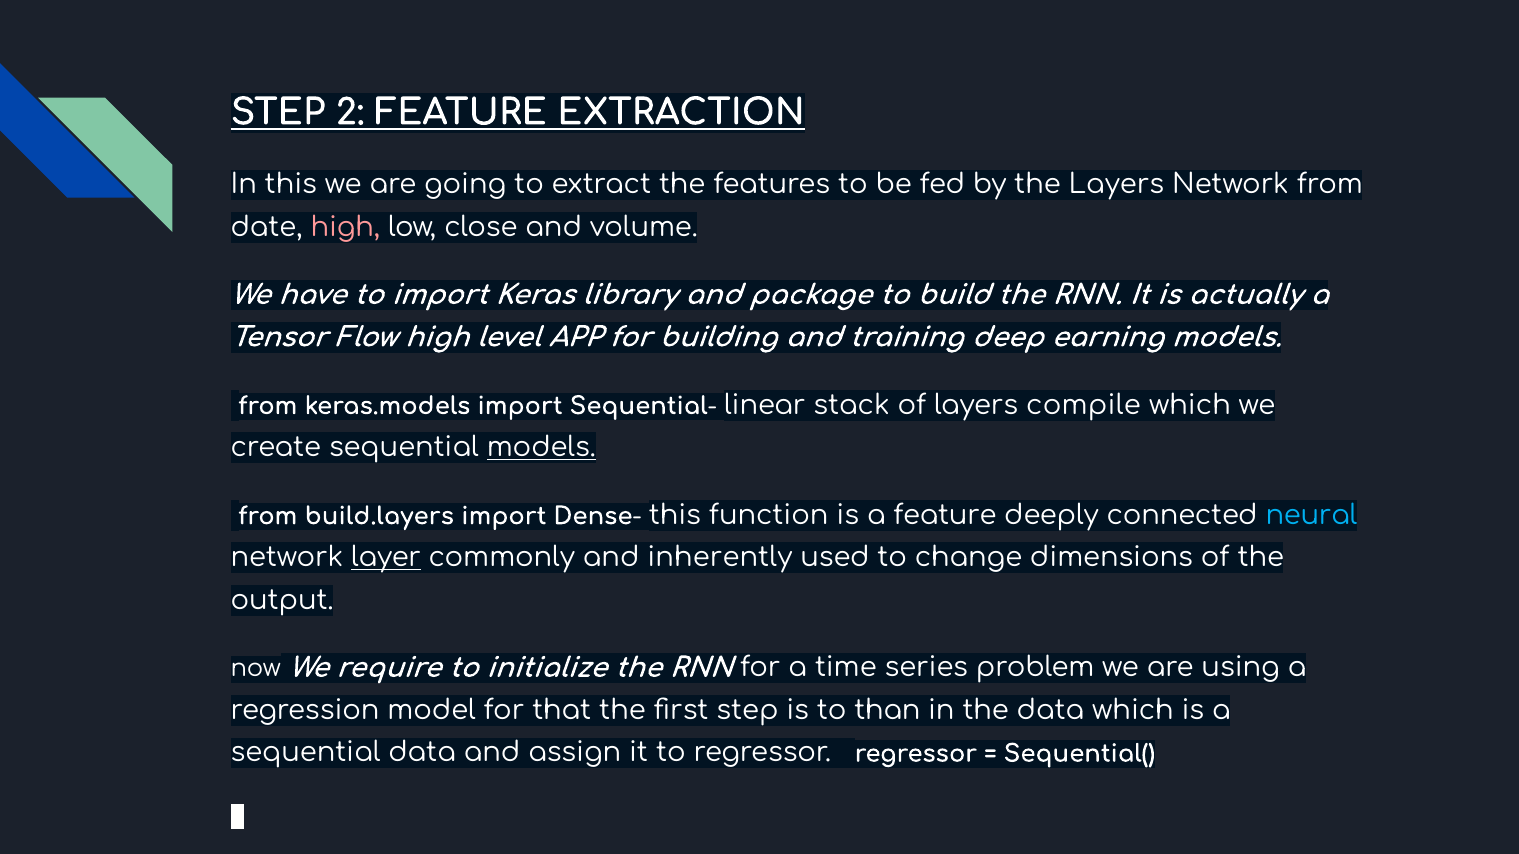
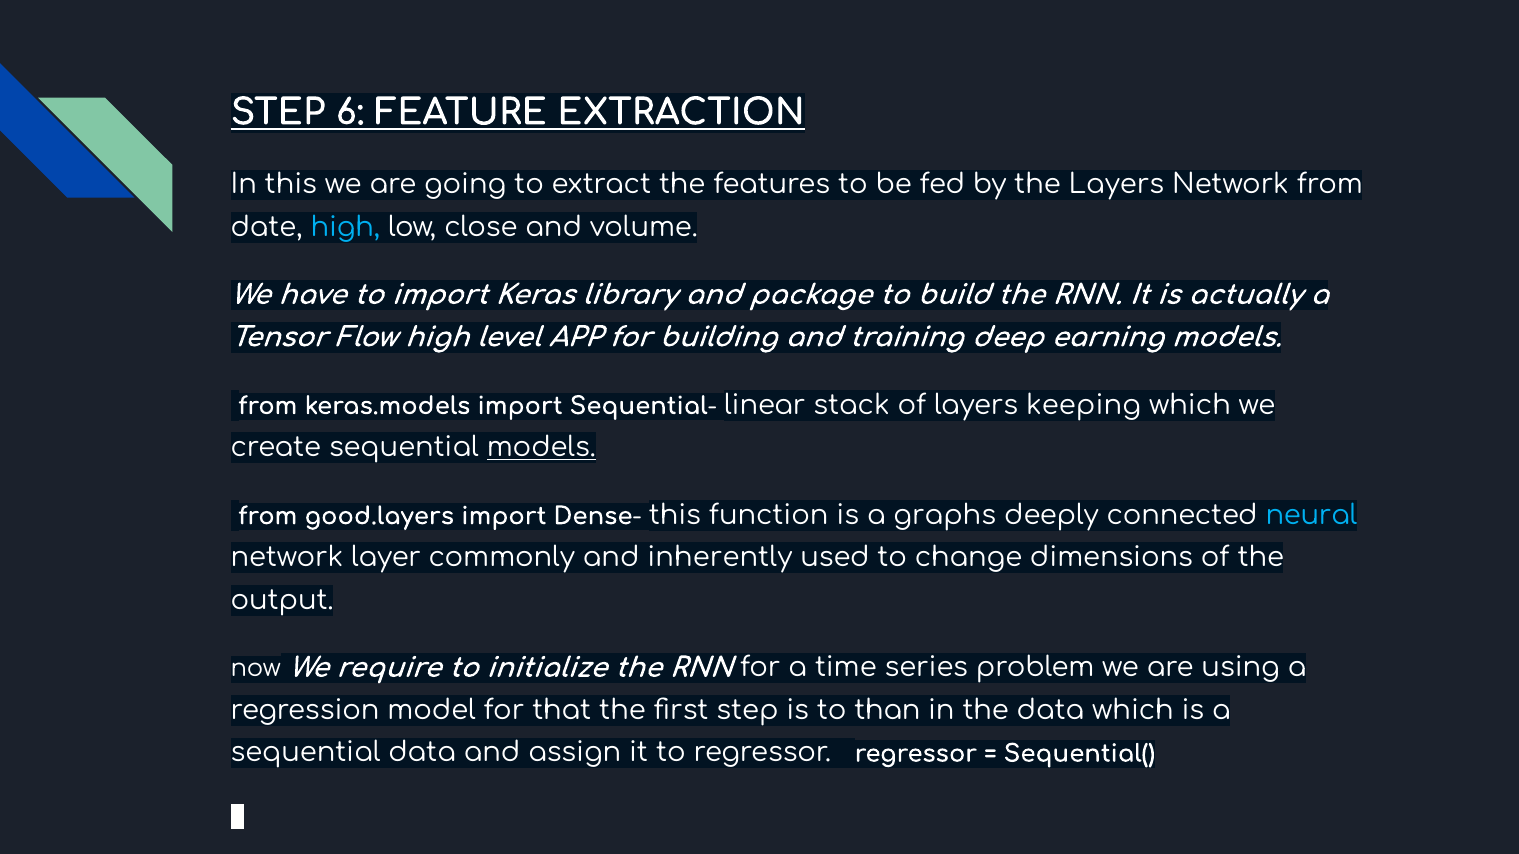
2: 2 -> 6 (350, 113)
high colour: pink -> light blue (345, 227)
compile: compile -> keeping (1083, 405)
build.layers: build.layers -> good.layers (379, 517)
a feature: feature -> graphs (945, 516)
layer underline: present -> none (386, 558)
